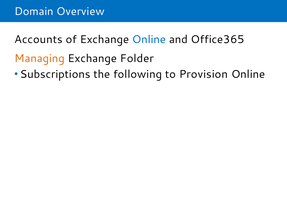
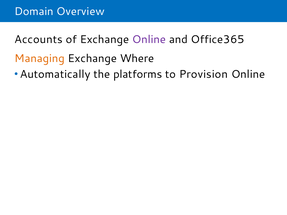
Online colour: blue -> purple (149, 40)
Folder: Folder -> Where (137, 59)
Subscriptions: Subscriptions -> Automatically (55, 74)
following: following -> platforms (138, 74)
